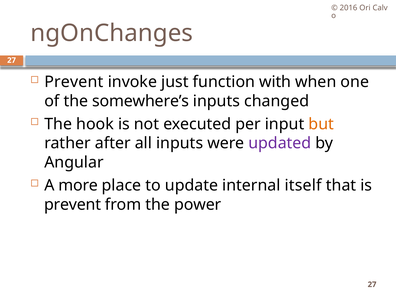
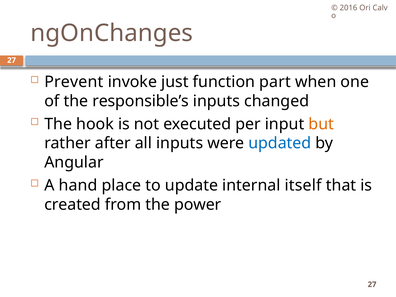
with: with -> part (275, 82)
somewhere’s: somewhere’s -> responsible’s (141, 101)
updated colour: purple -> blue (280, 143)
more: more -> hand (78, 185)
prevent: prevent -> created (73, 205)
